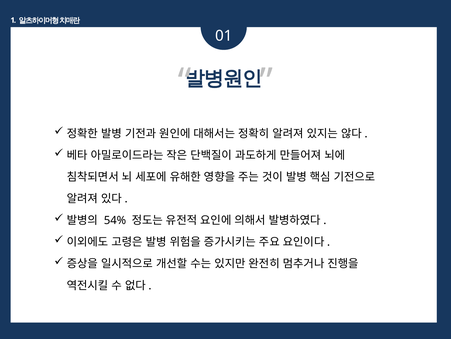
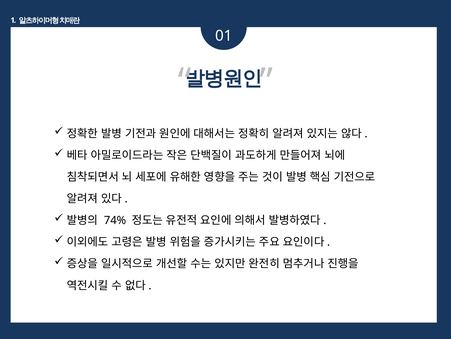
54%: 54% -> 74% (115, 220)
